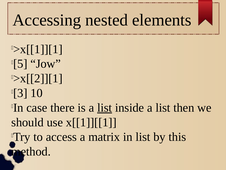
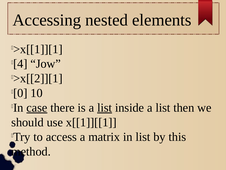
5: 5 -> 4 (20, 64)
3: 3 -> 0 (20, 93)
case underline: none -> present (37, 107)
